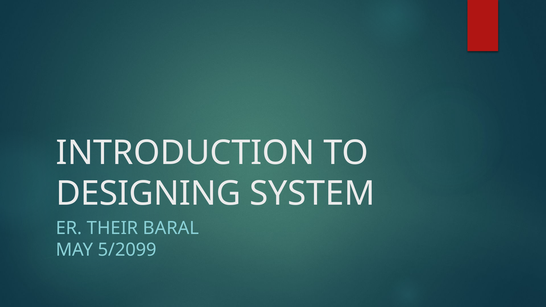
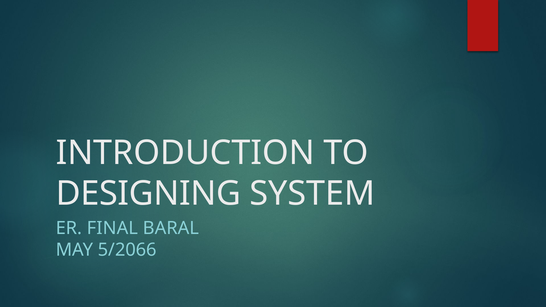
THEIR: THEIR -> FINAL (112, 228)
5/2099: 5/2099 -> 5/2066 (127, 250)
